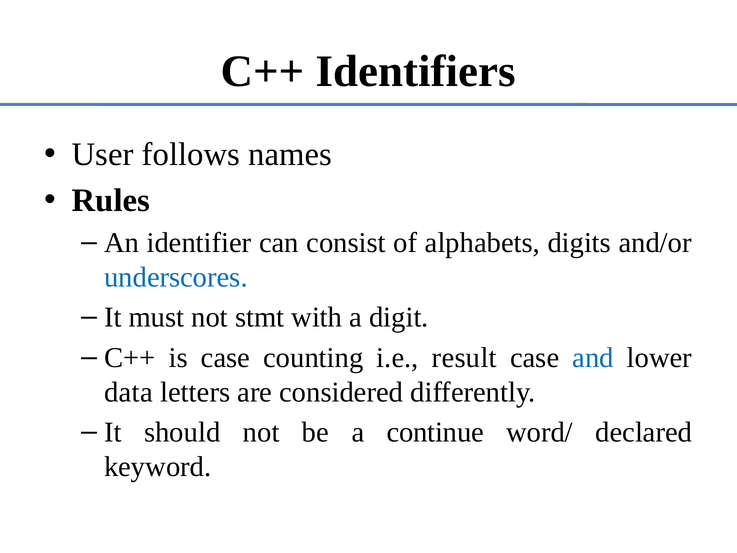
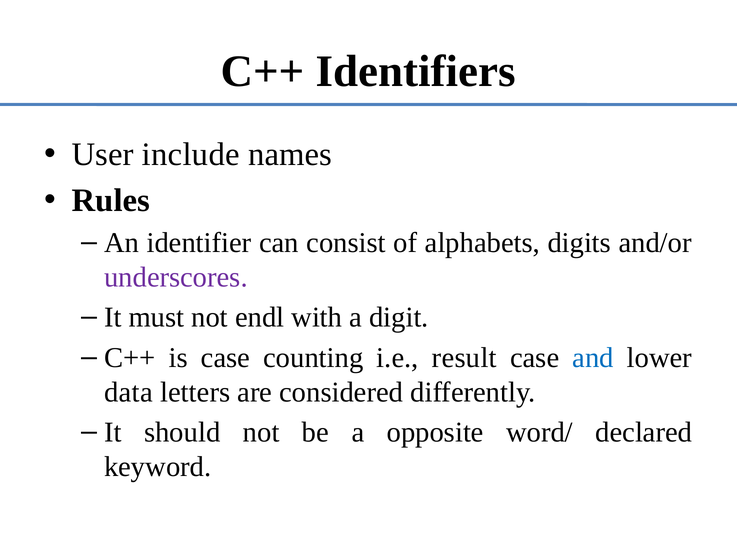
follows: follows -> include (191, 155)
underscores colour: blue -> purple (176, 277)
stmt: stmt -> endl (260, 317)
continue: continue -> opposite (435, 432)
